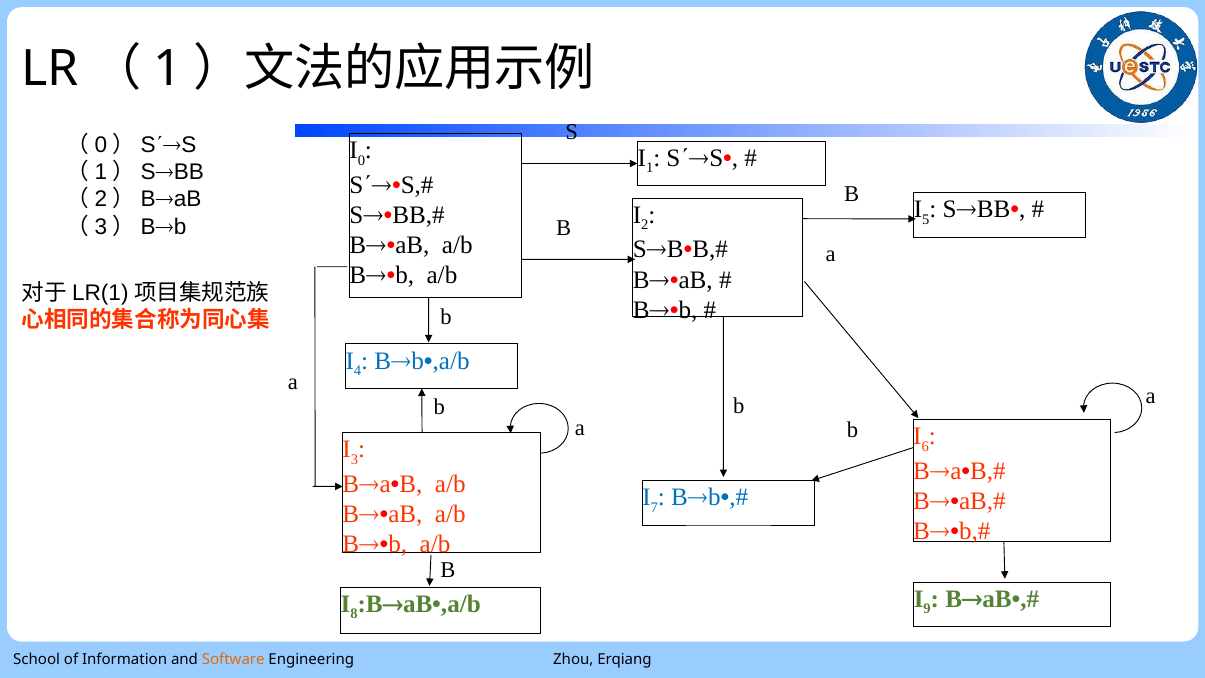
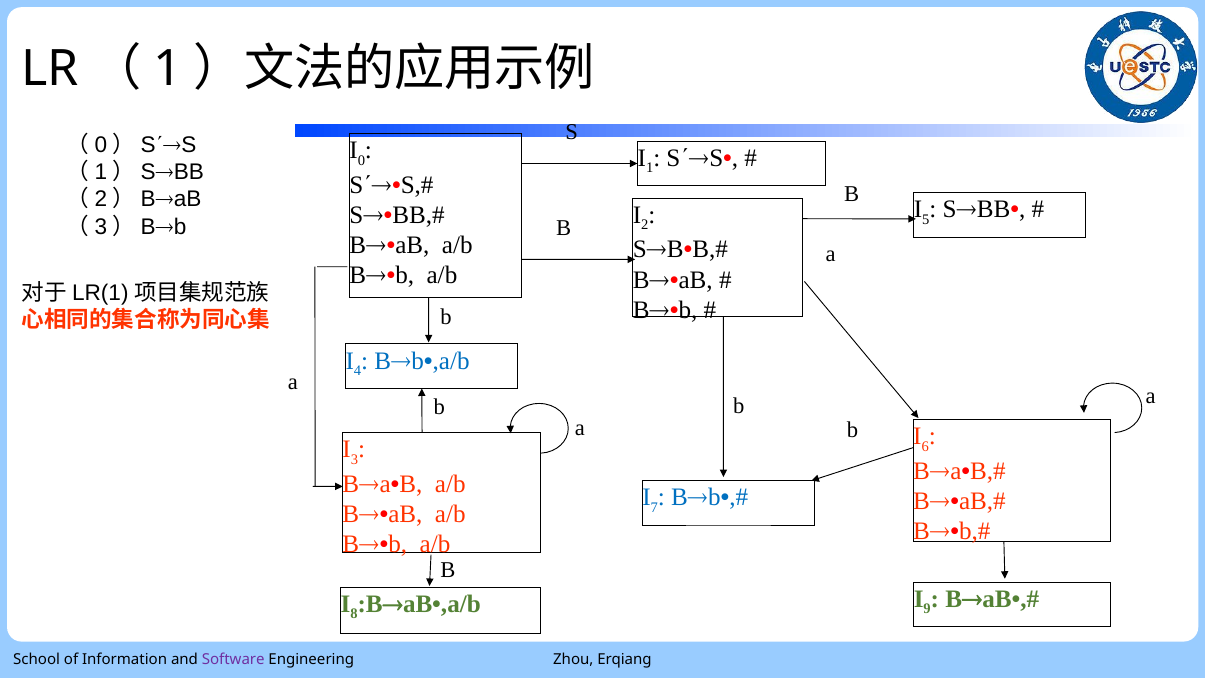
Software colour: orange -> purple (233, 659)
